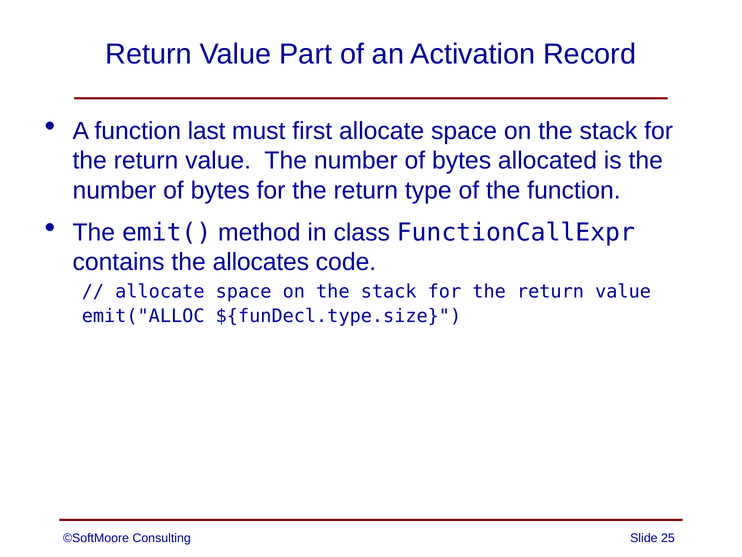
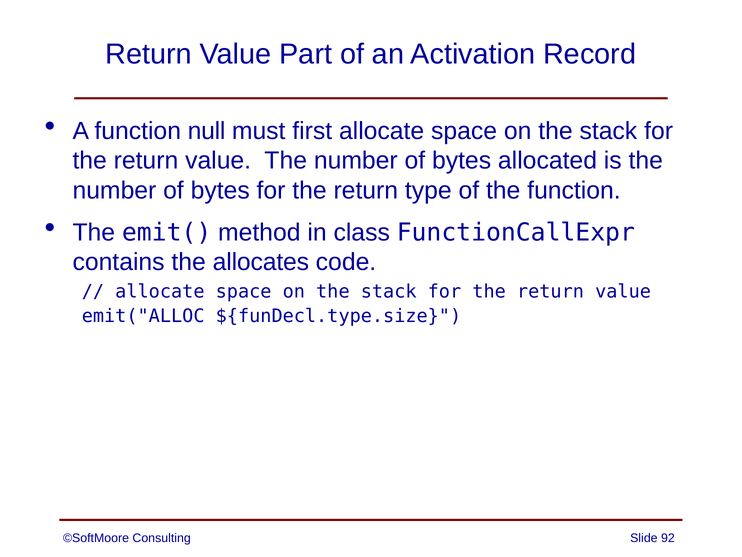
last: last -> null (207, 131)
25: 25 -> 92 (668, 538)
